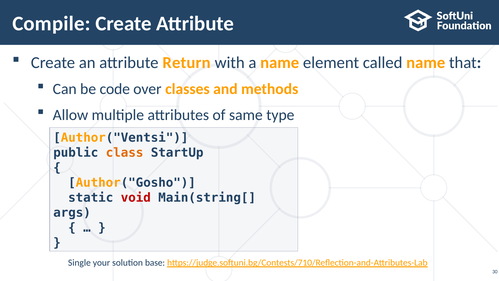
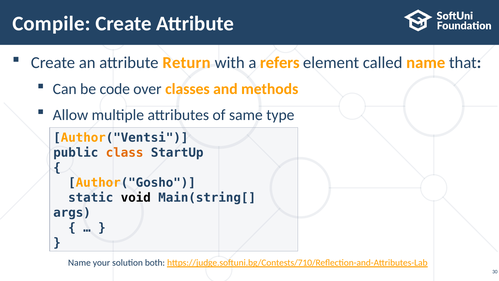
a name: name -> refers (280, 63)
void colour: red -> black (136, 197)
Single: Single -> Name (79, 262)
base: base -> both (155, 262)
